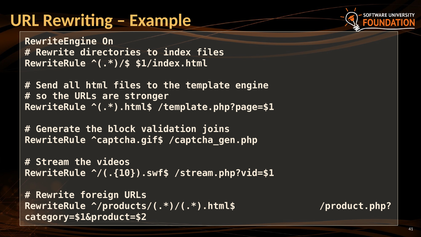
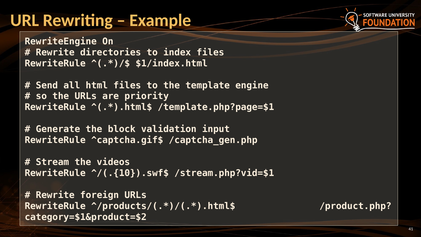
stronger: stronger -> priority (147, 96)
joins: joins -> input (216, 129)
